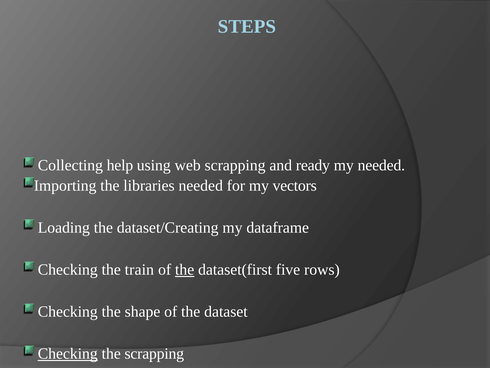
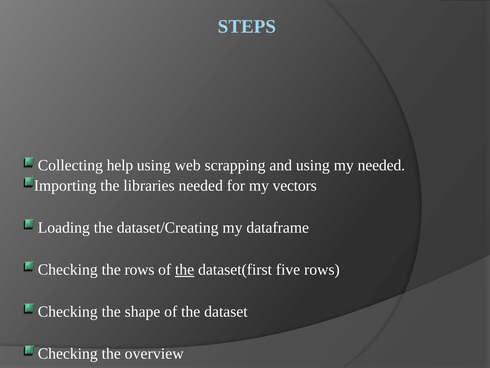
and ready: ready -> using (313, 165)
the train: train -> rows (140, 269)
Checking underline: present -> none (68, 353)
the scrapping: scrapping -> overview (154, 353)
